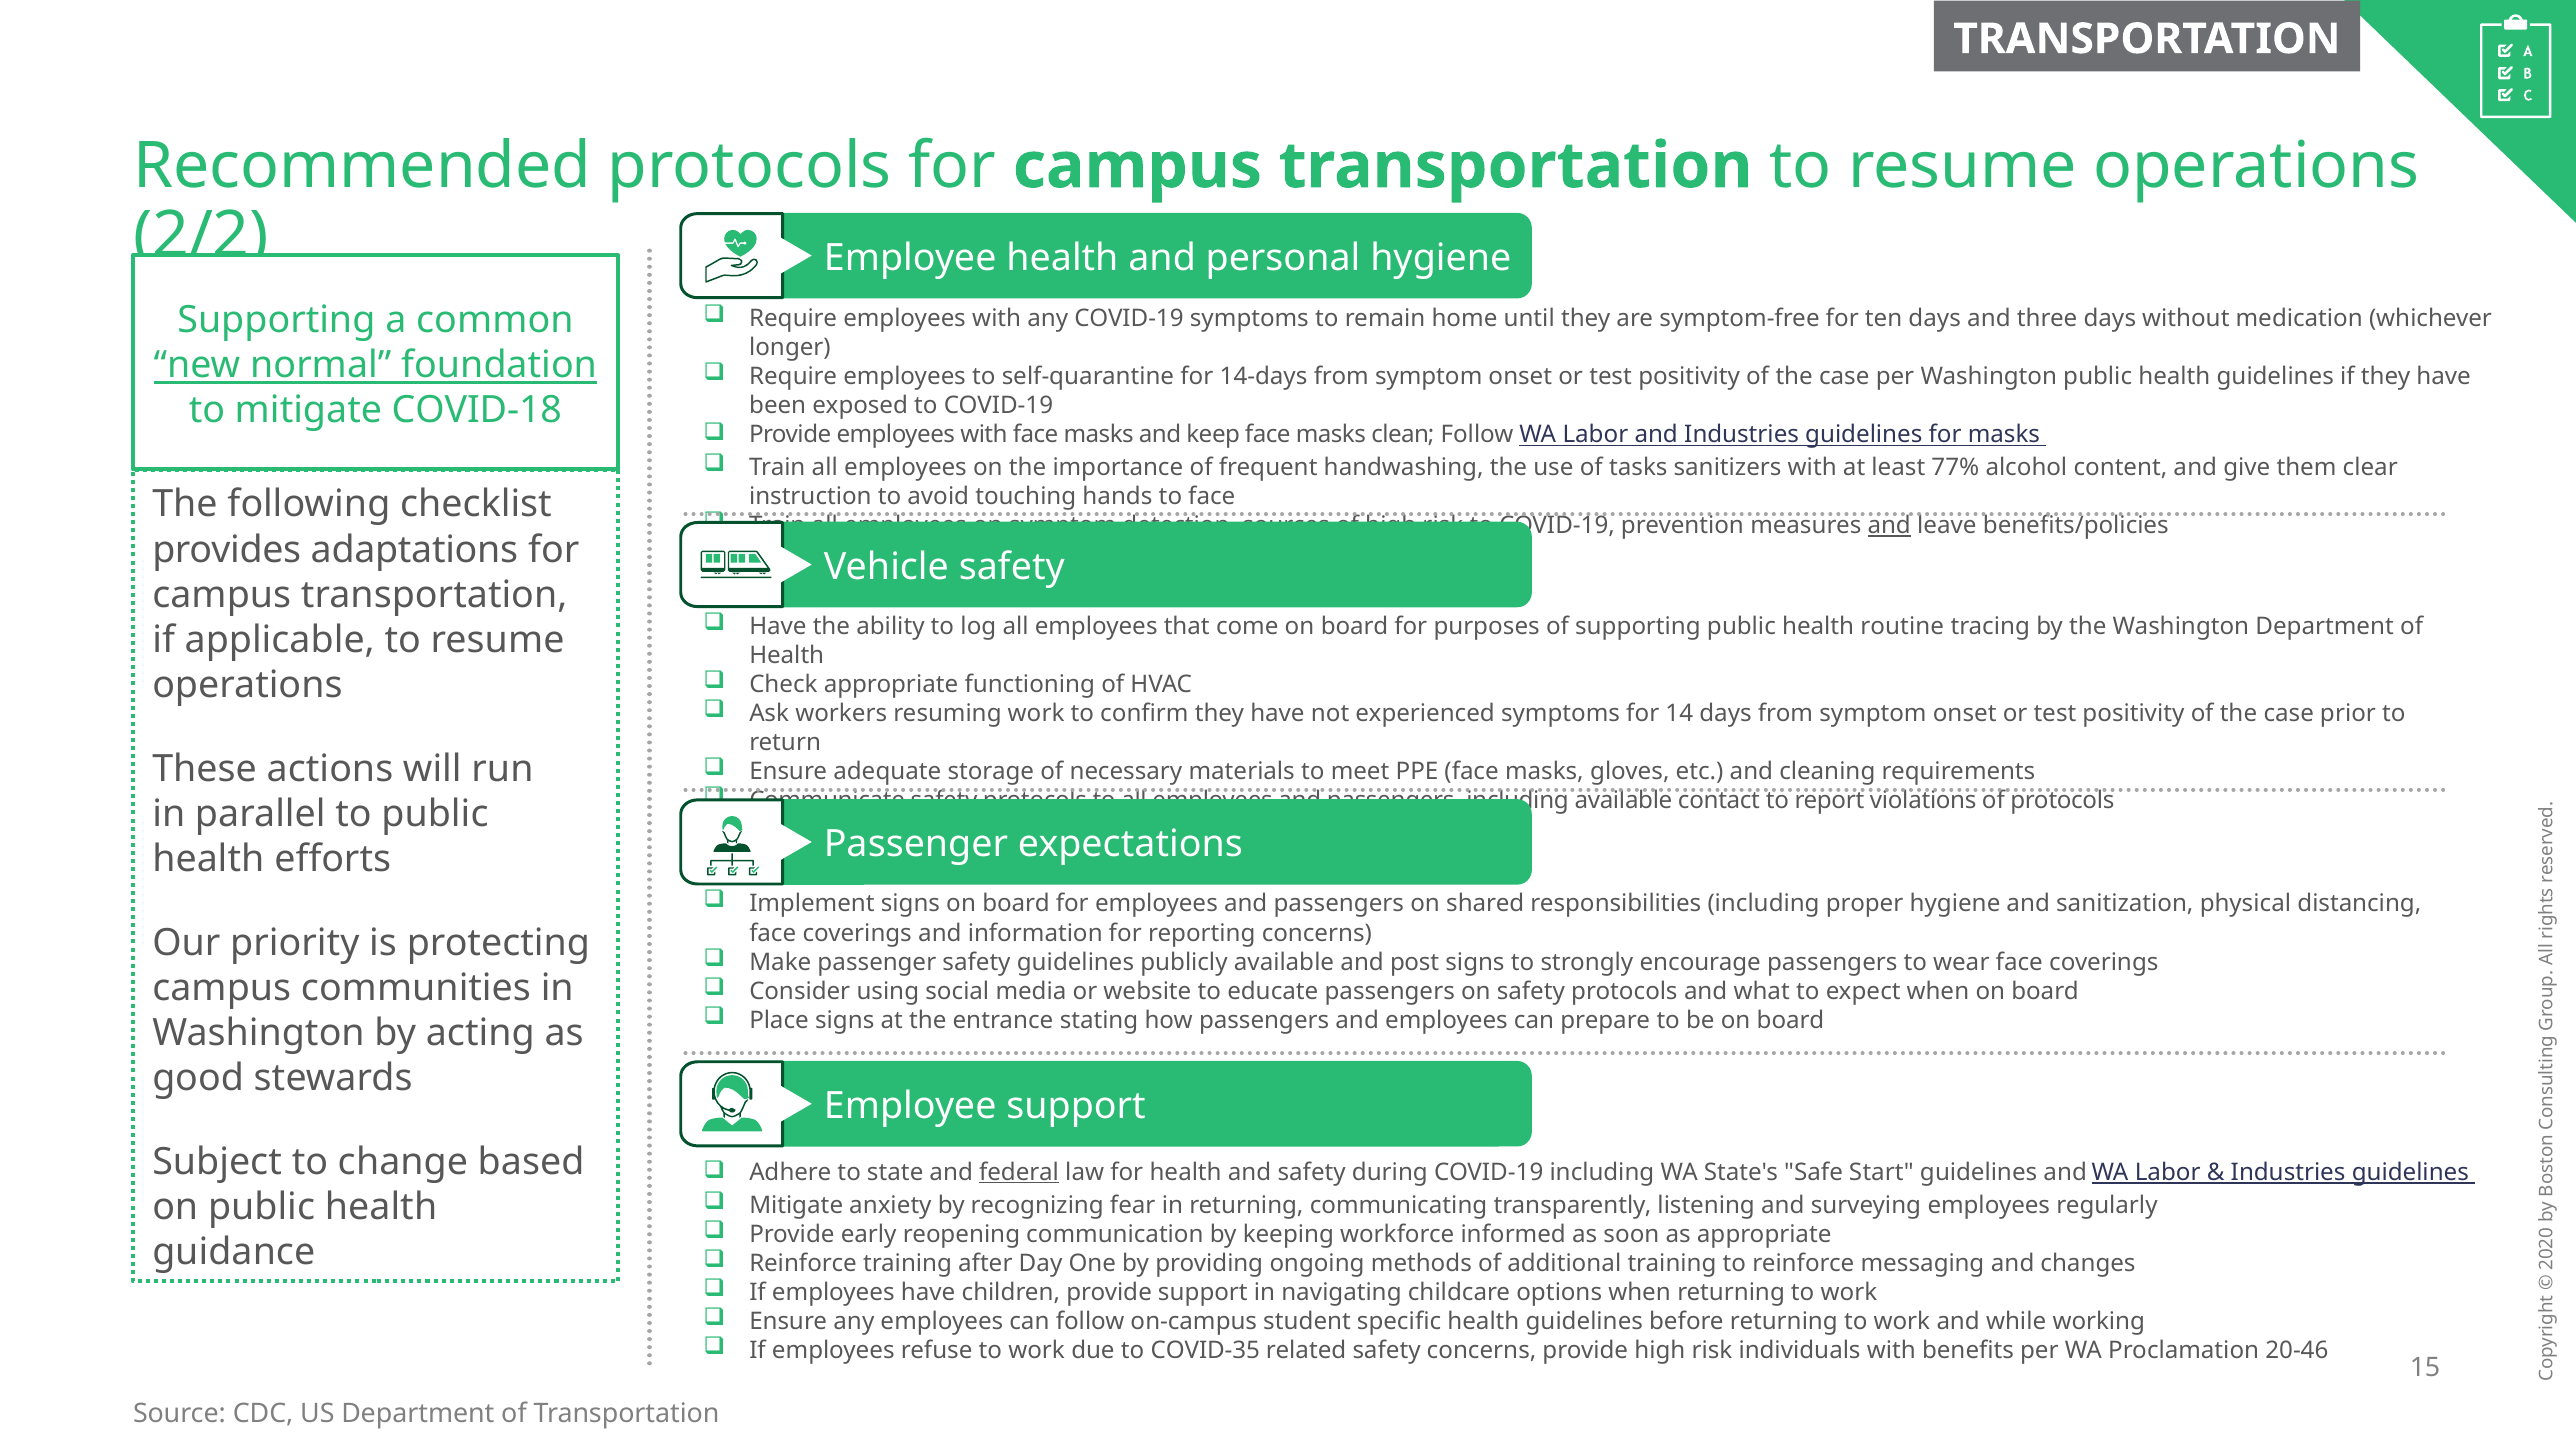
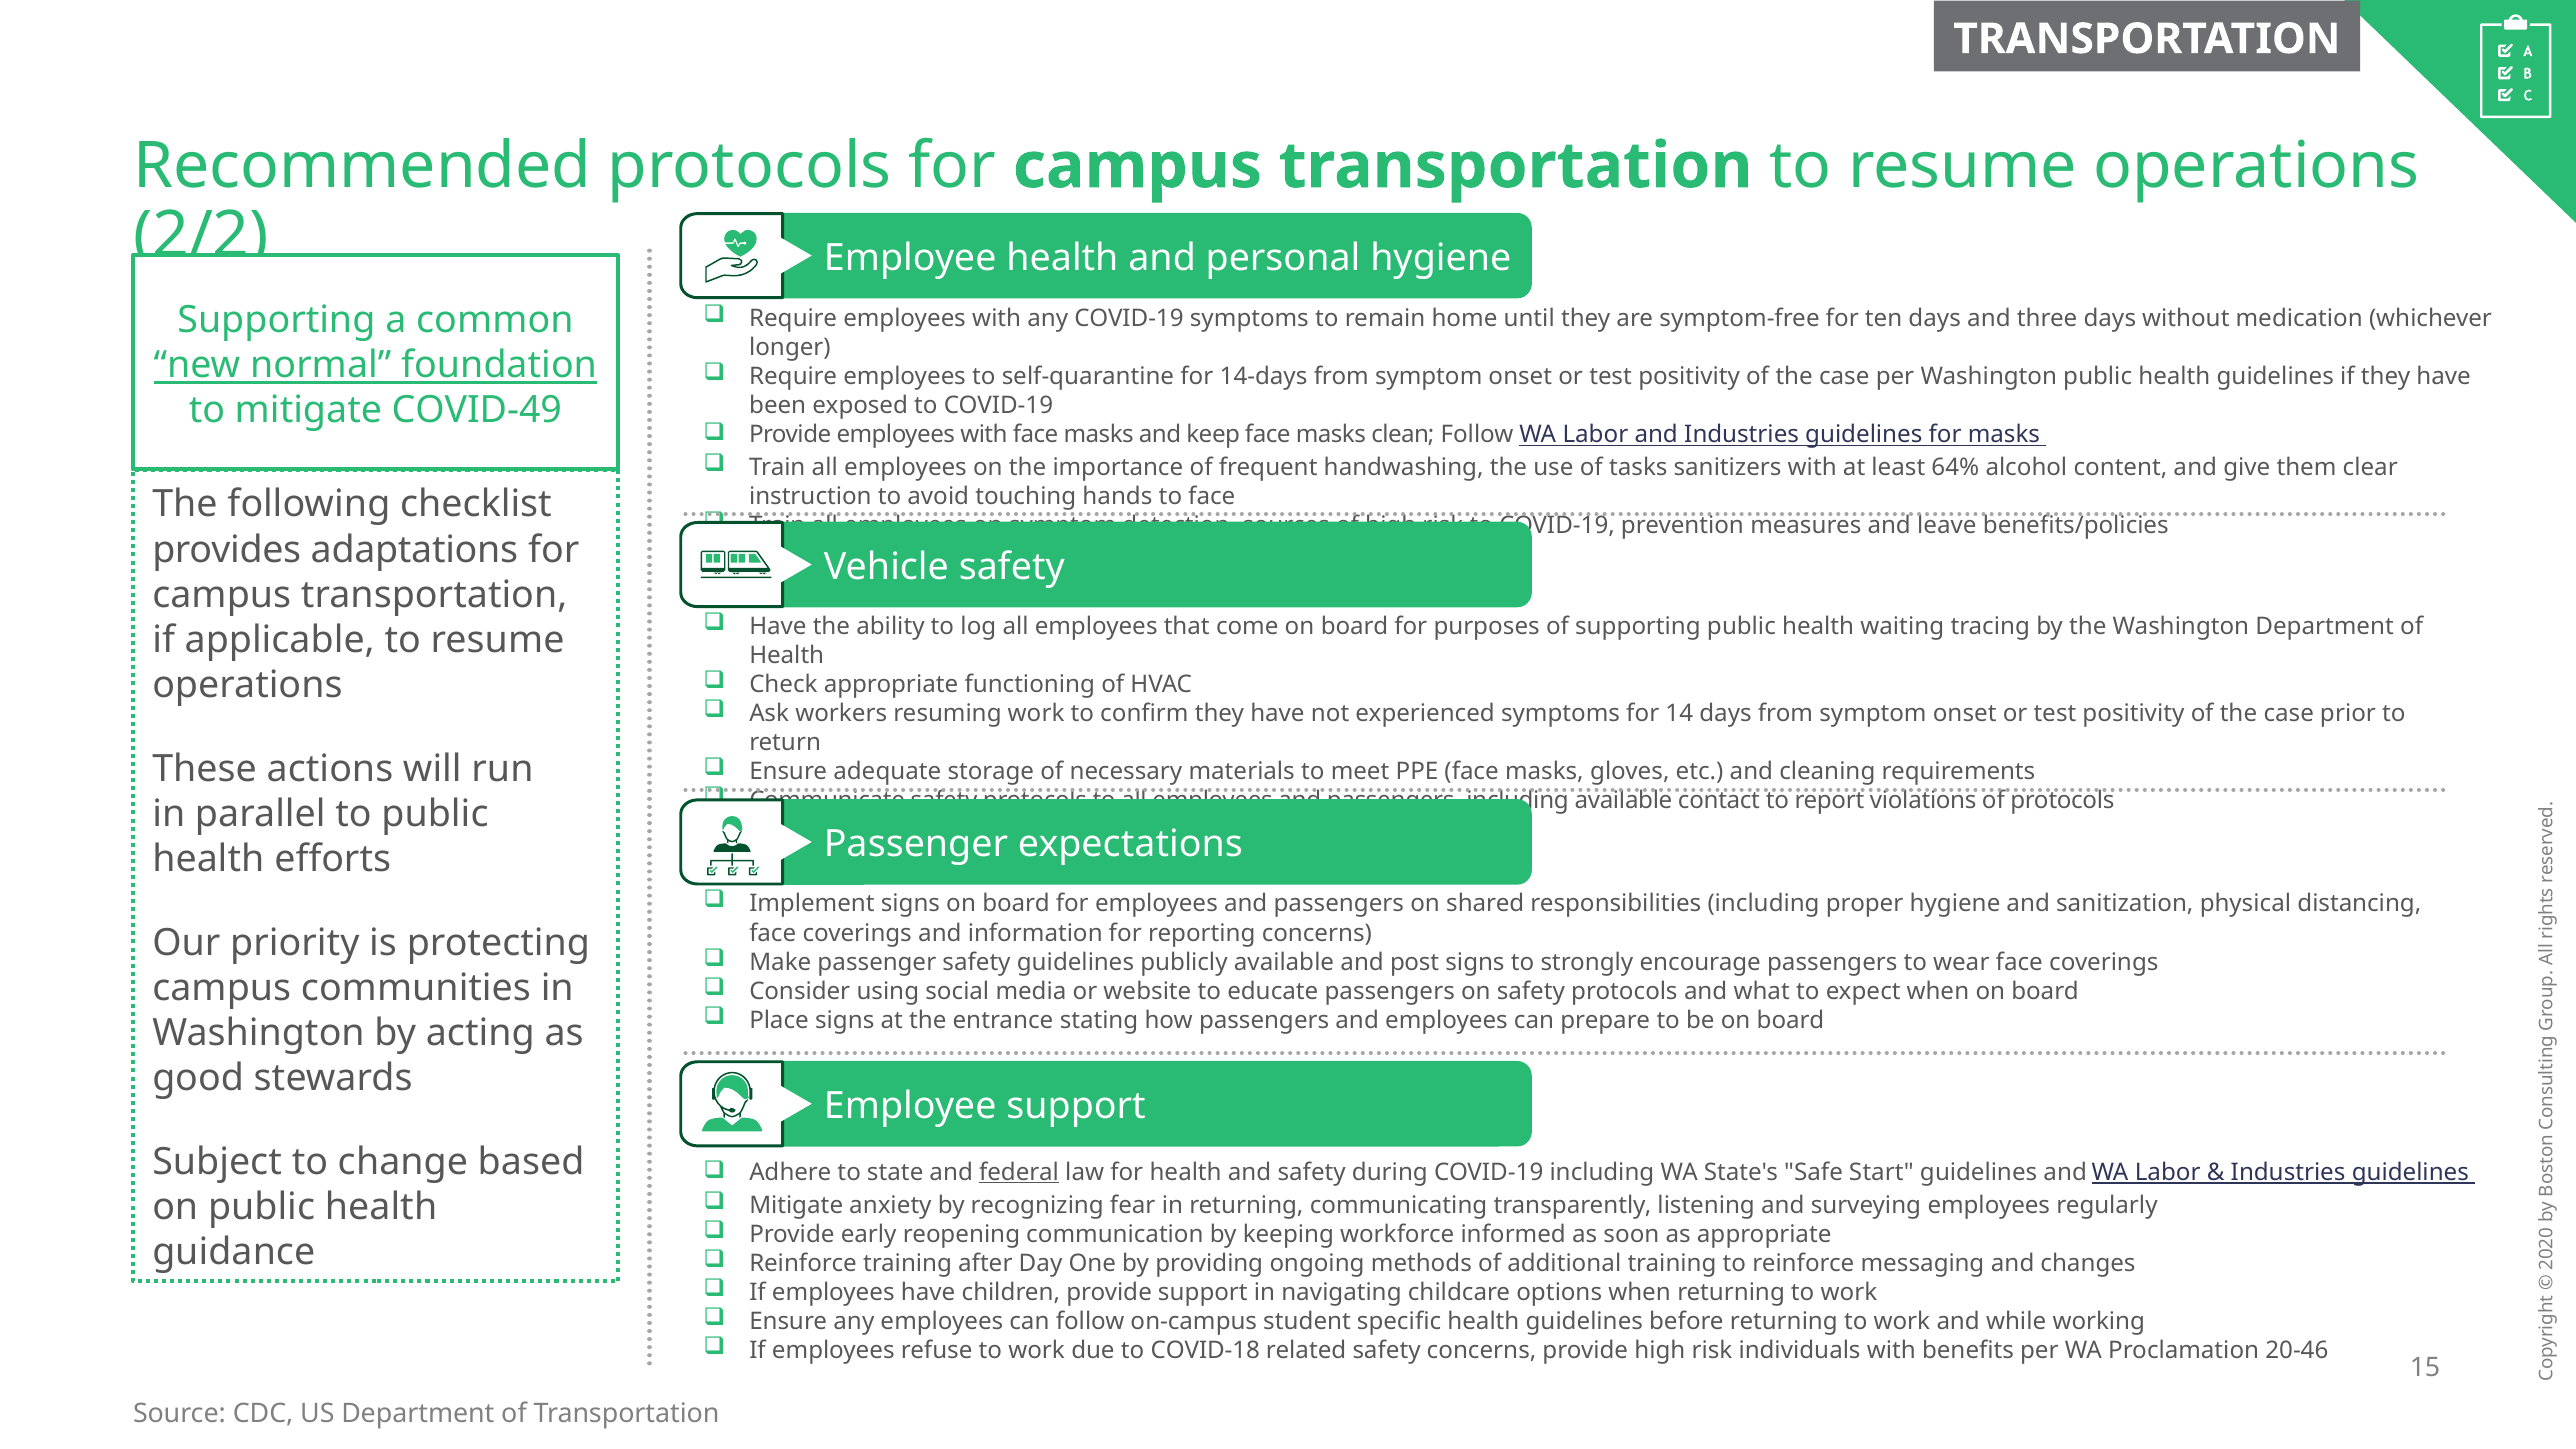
COVID-18: COVID-18 -> COVID-49 (477, 410)
77%: 77% -> 64% (1955, 467)
and underline: present -> none (1889, 526)
routine: routine -> waiting (1902, 627)
COVID-35: COVID-35 -> COVID-18 (1205, 1350)
